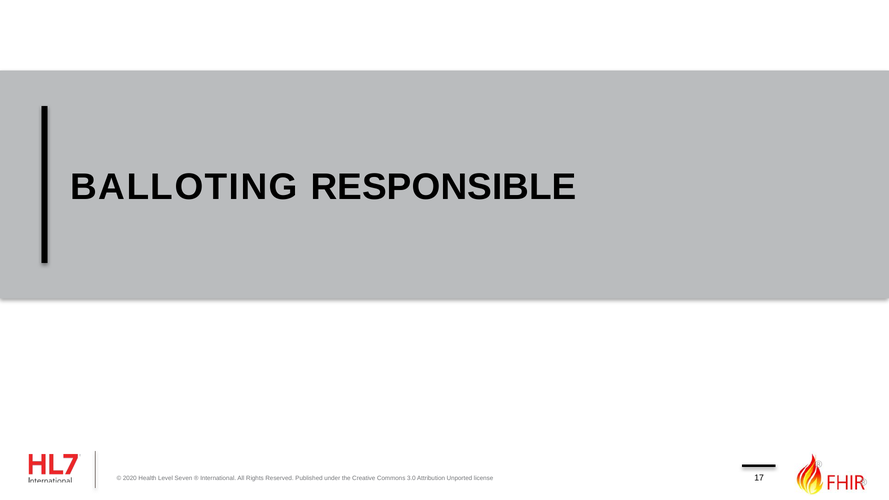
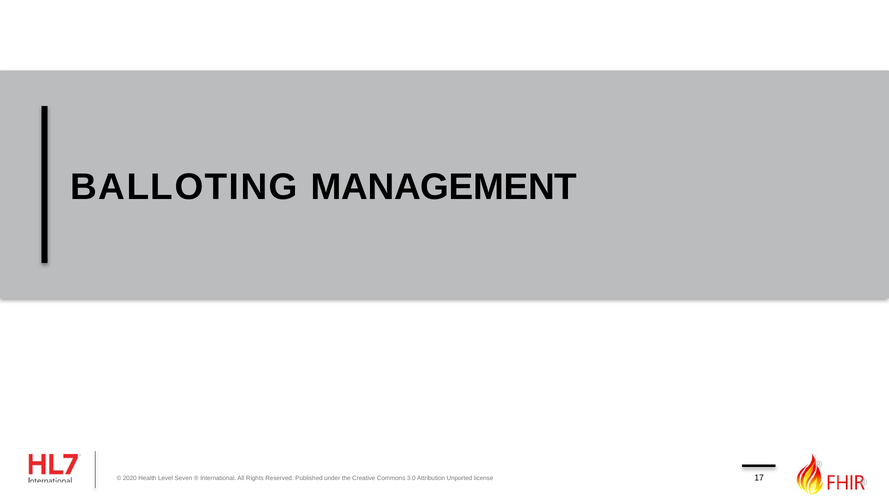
RESPONSIBLE: RESPONSIBLE -> MANAGEMENT (444, 187)
